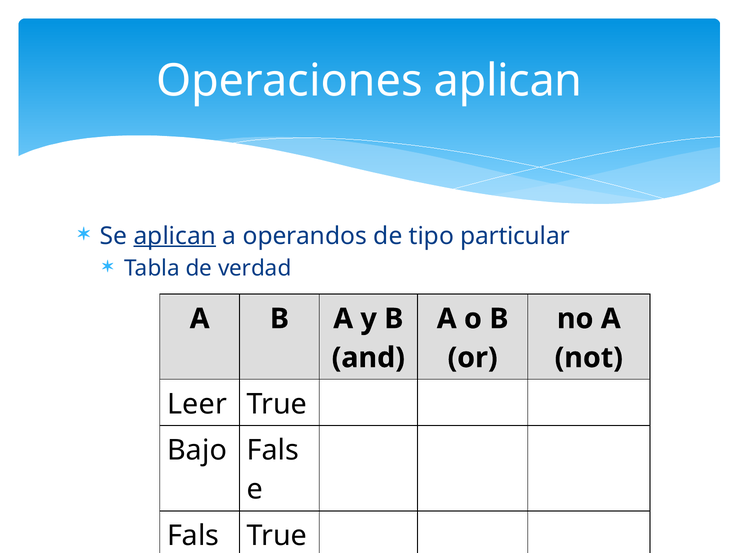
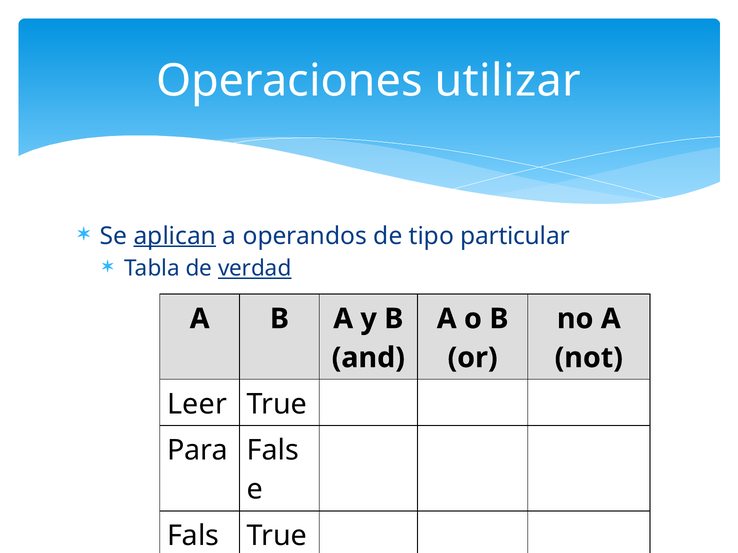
Operaciones aplican: aplican -> utilizar (508, 81)
verdad underline: none -> present (255, 269)
Bajo: Bajo -> Para (197, 451)
